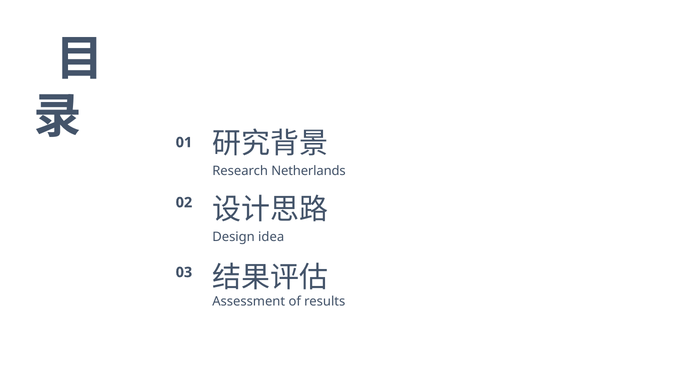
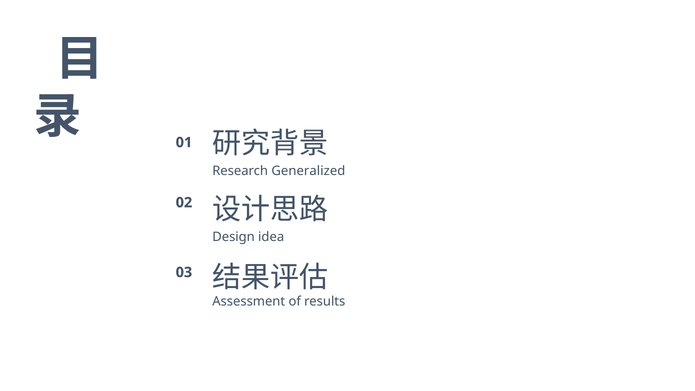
Netherlands: Netherlands -> Generalized (308, 171)
